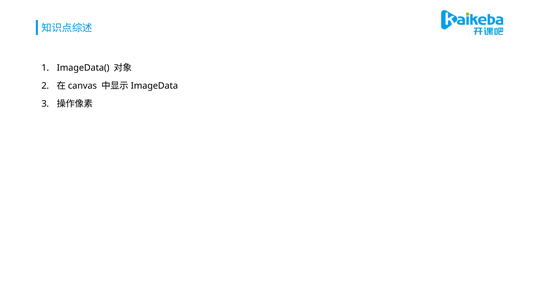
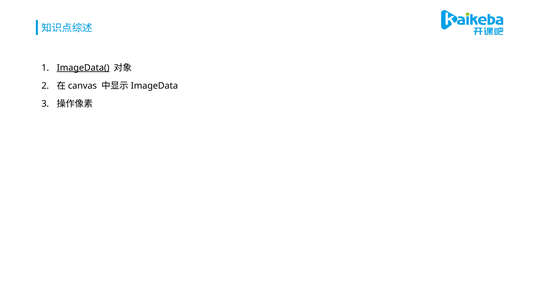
ImageData( underline: none -> present (83, 68)
